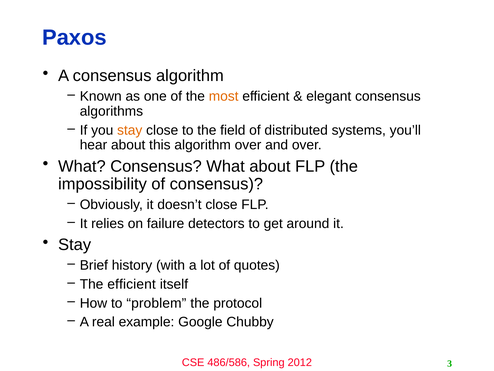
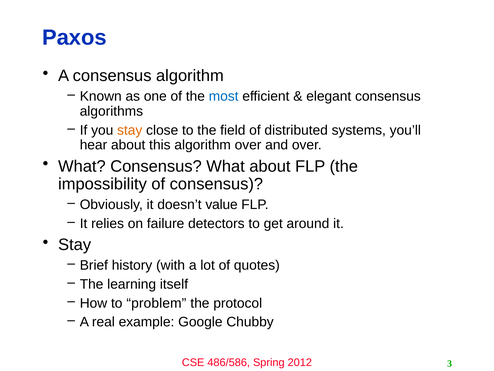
most colour: orange -> blue (224, 96)
doesn’t close: close -> value (222, 204)
The efficient: efficient -> learning (132, 284)
